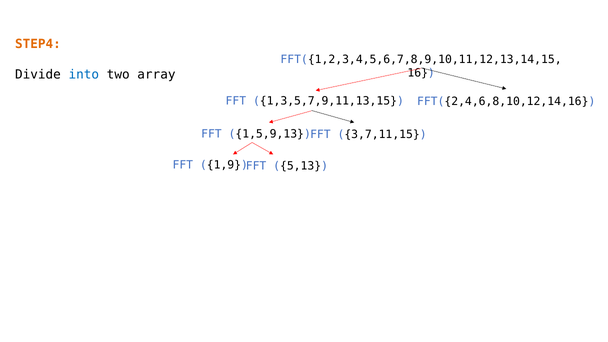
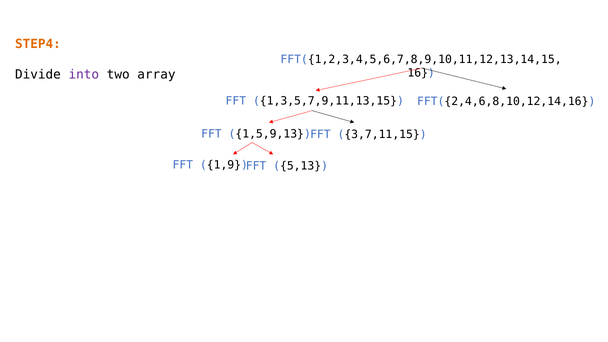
into colour: blue -> purple (84, 75)
